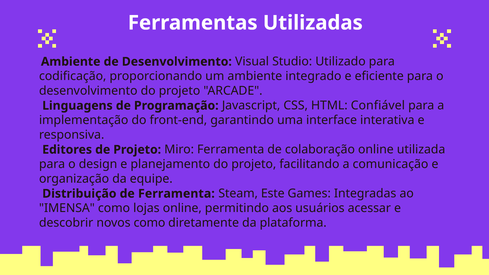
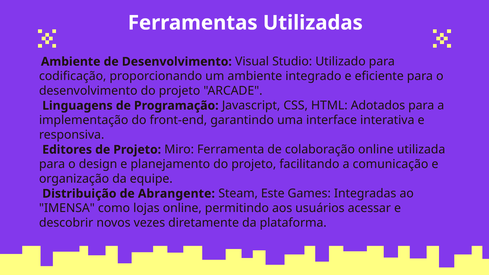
Confiável: Confiável -> Adotados (378, 106)
de Ferramenta: Ferramenta -> Abrangente (176, 194)
novos como: como -> vezes (149, 223)
